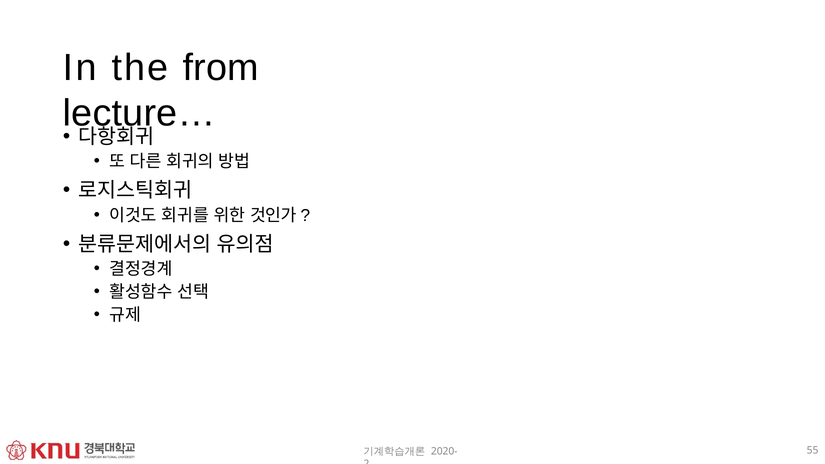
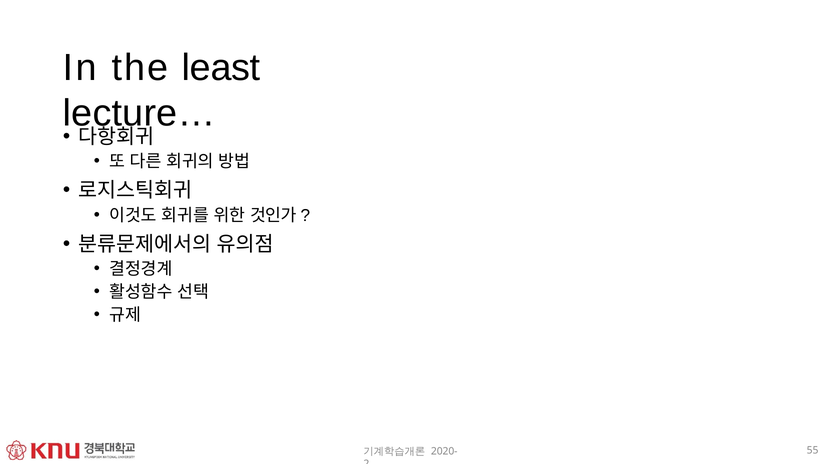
from: from -> least (221, 68)
